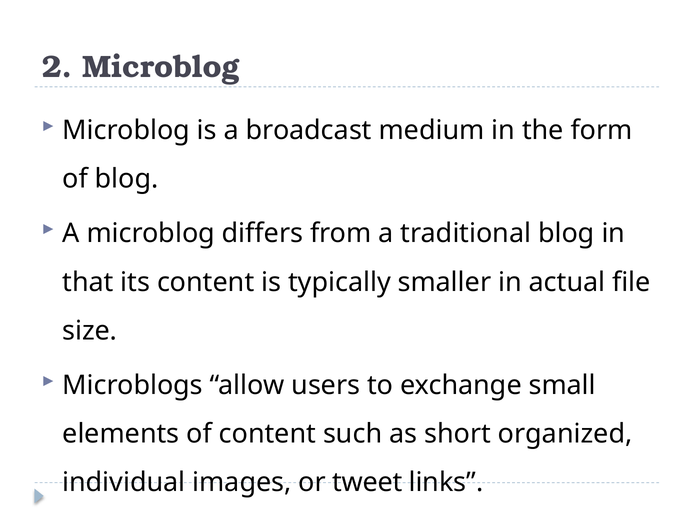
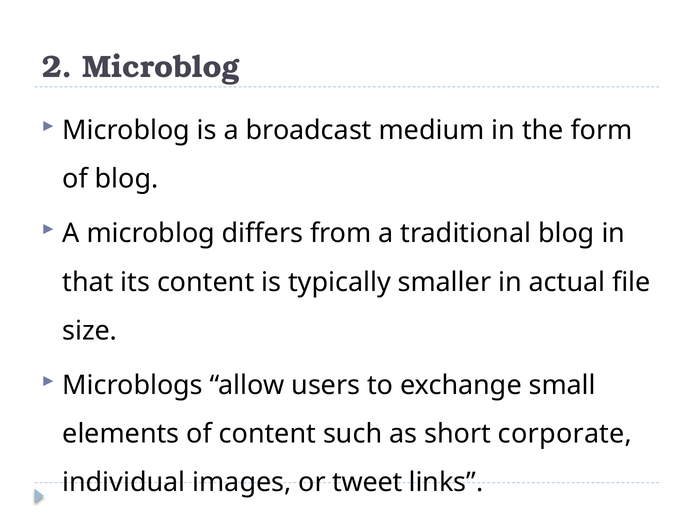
organized: organized -> corporate (565, 433)
